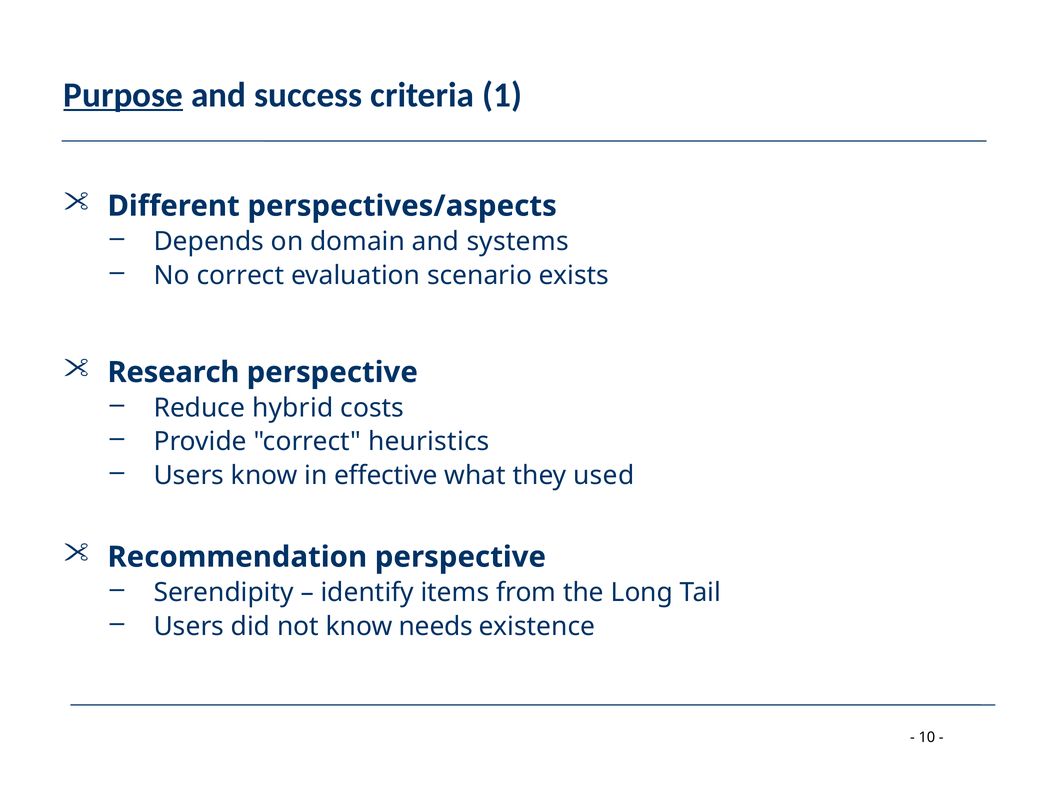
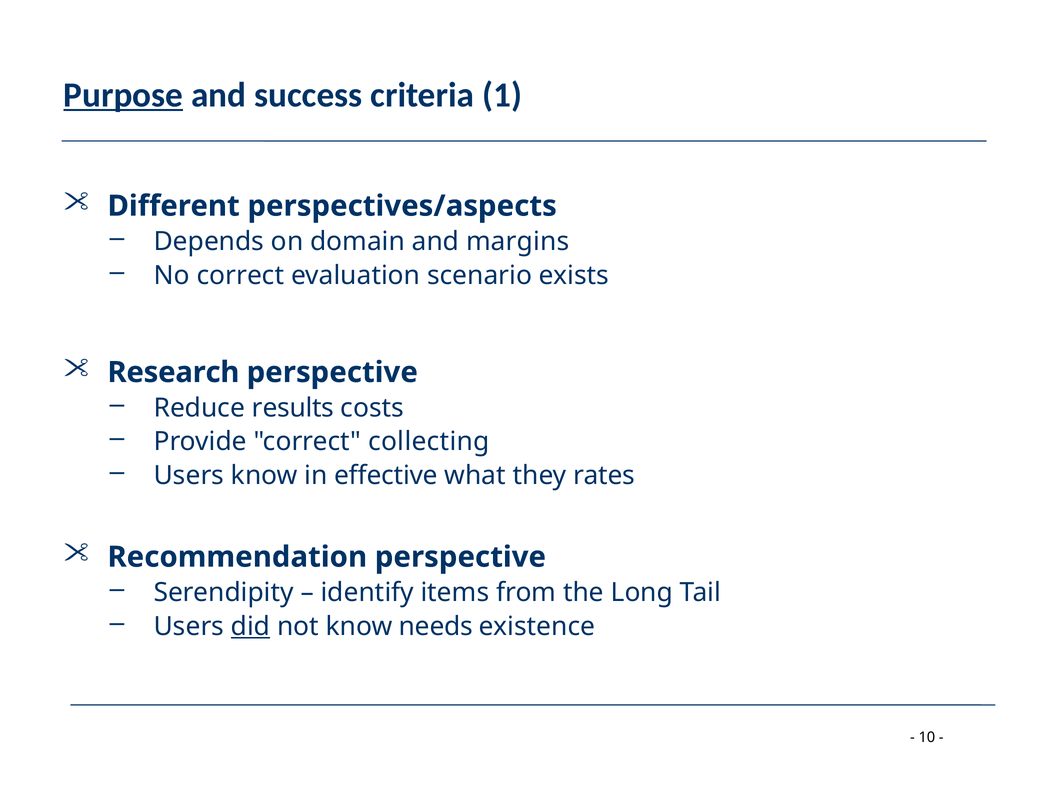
systems: systems -> margins (518, 241)
hybrid: hybrid -> results (293, 408)
heuristics: heuristics -> collecting (429, 442)
used: used -> rates (604, 475)
did underline: none -> present (250, 626)
